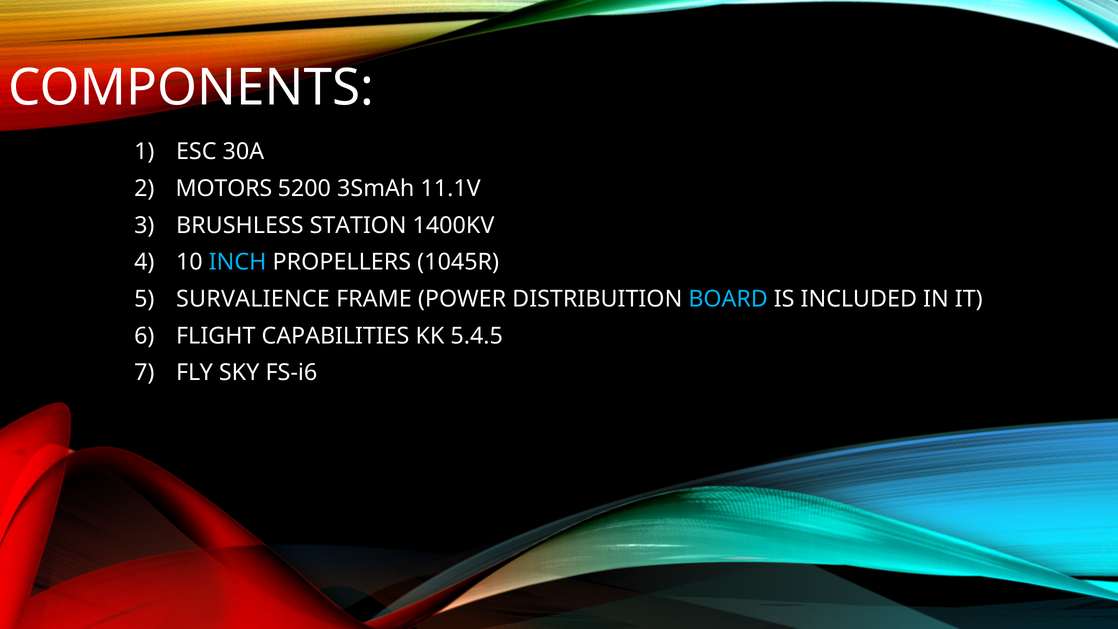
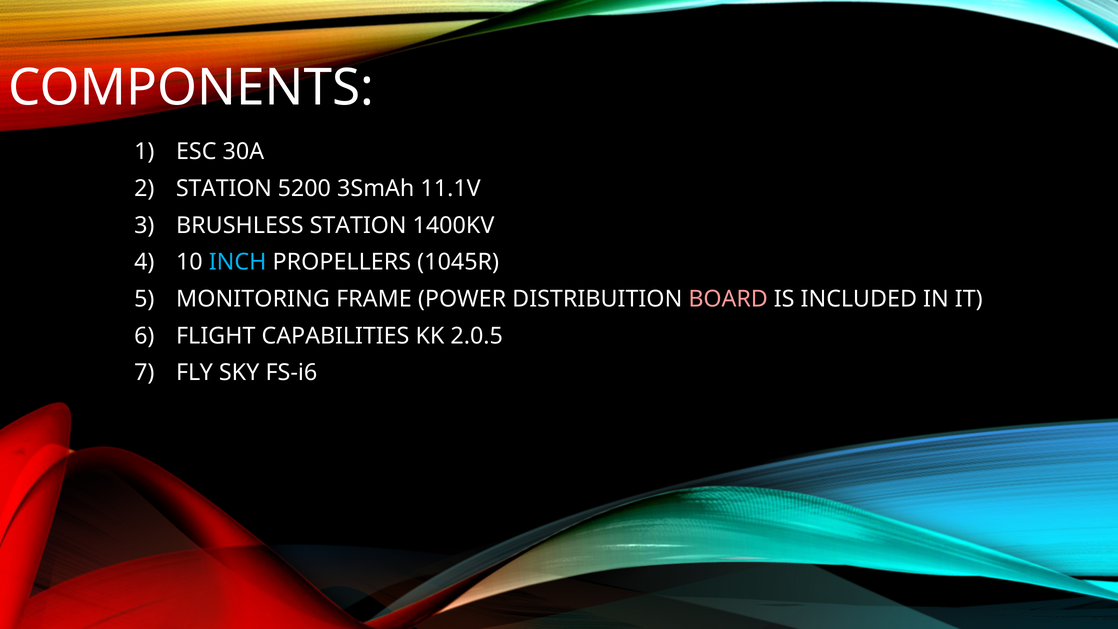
MOTORS: MOTORS -> STATION (224, 189)
SURVALIENCE: SURVALIENCE -> MONITORING (253, 299)
BOARD colour: light blue -> pink (728, 299)
5.4.5: 5.4.5 -> 2.0.5 (477, 336)
